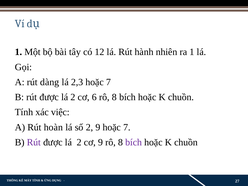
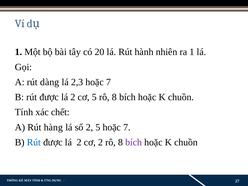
12: 12 -> 20 (100, 52)
cơ 6: 6 -> 5 (94, 97)
việc: việc -> chết (60, 112)
hoàn: hoàn -> hàng (53, 127)
2 9: 9 -> 5 (98, 127)
Rút colour: purple -> blue (34, 142)
cơ 9: 9 -> 2 (101, 142)
